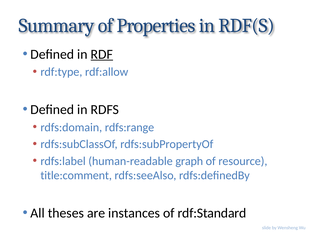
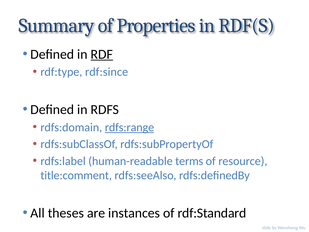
rdf:allow: rdf:allow -> rdf:since (107, 72)
rdfs:range underline: none -> present (129, 127)
graph: graph -> terms (189, 161)
